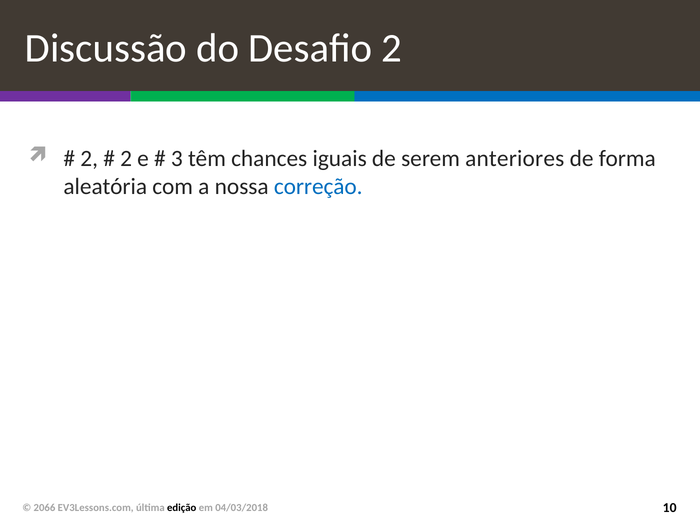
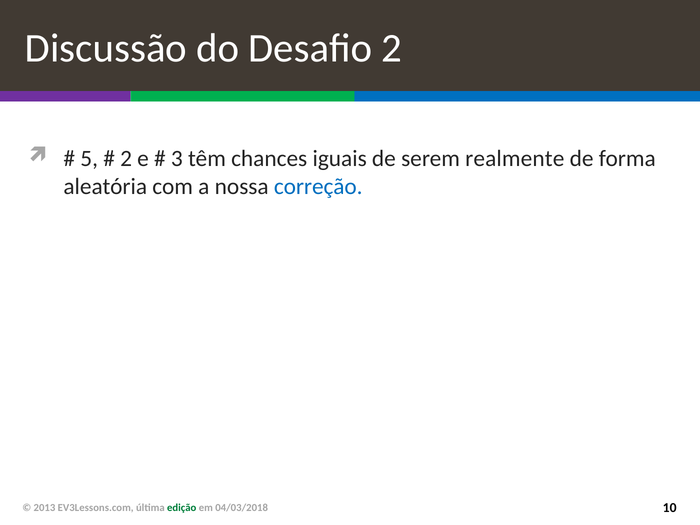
2: 2 -> 5 (89, 158)
anteriores: anteriores -> realmente (515, 158)
2066: 2066 -> 2013 (44, 507)
edição colour: black -> green (182, 507)
